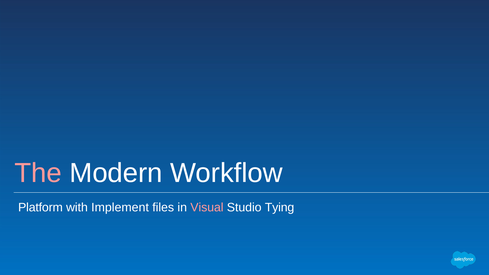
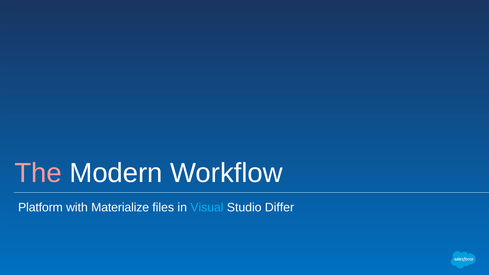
Implement: Implement -> Materialize (120, 208)
Visual colour: pink -> light blue (207, 208)
Tying: Tying -> Differ (279, 208)
